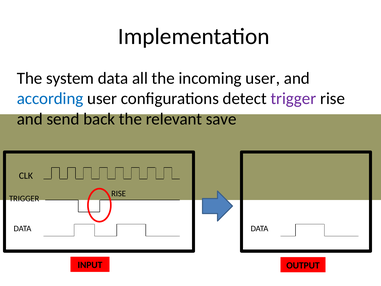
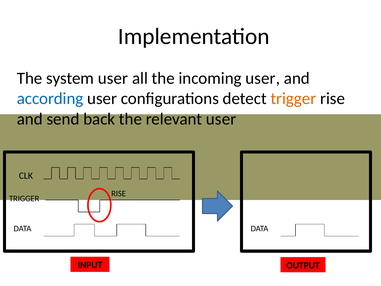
system data: data -> user (113, 78)
trigger colour: purple -> orange (293, 98)
relevant save: save -> user (221, 119)
